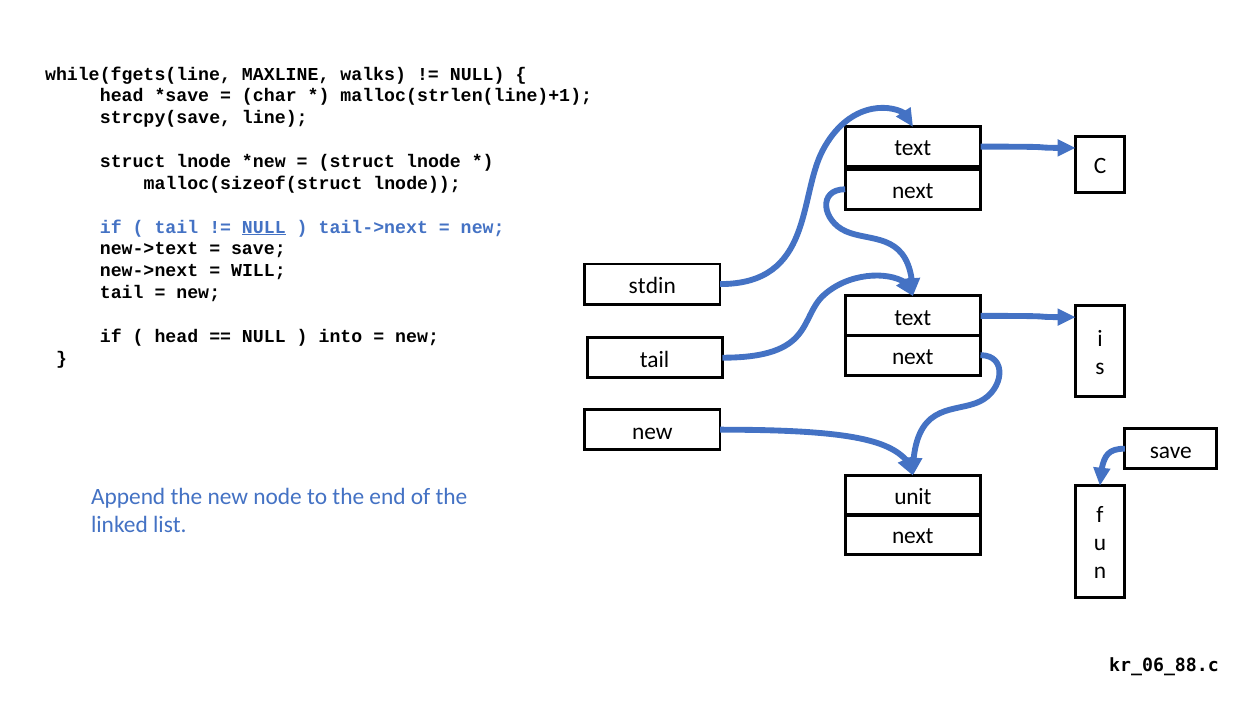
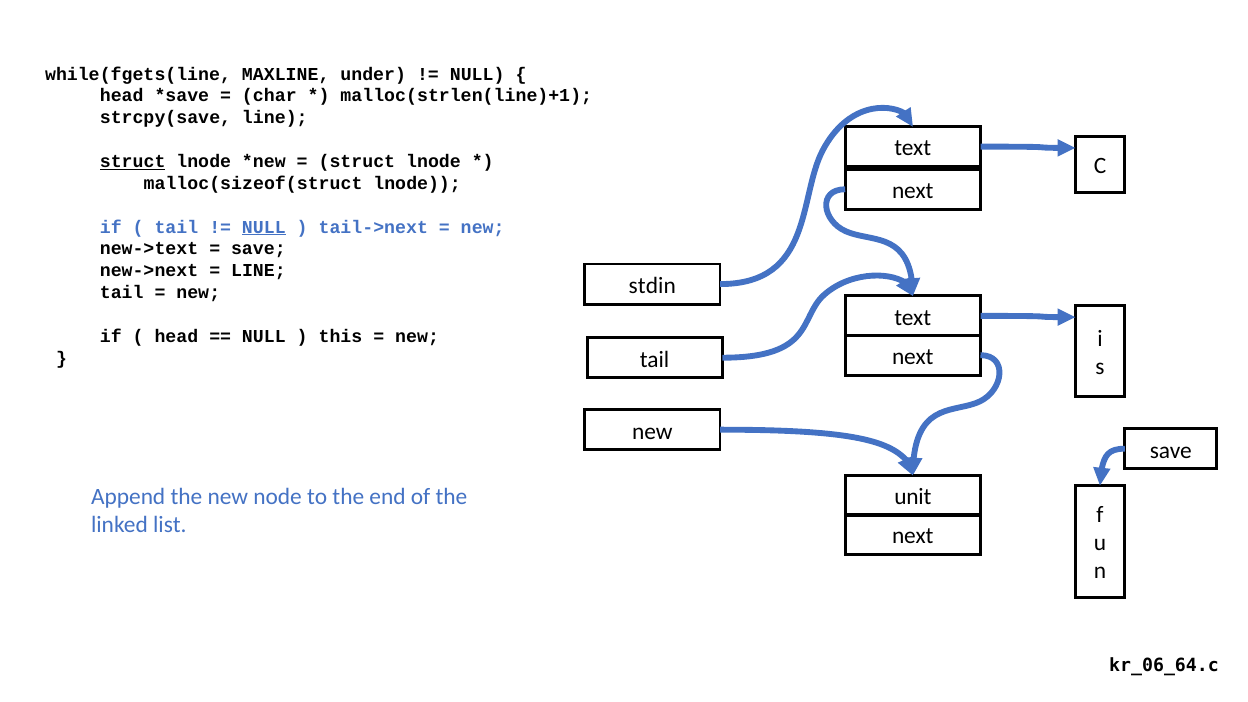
walks: walks -> under (373, 74)
struct underline: none -> present (133, 161)
WILL: WILL -> LINE (258, 271)
into: into -> this (340, 336)
kr_06_88.c: kr_06_88.c -> kr_06_64.c (1164, 666)
